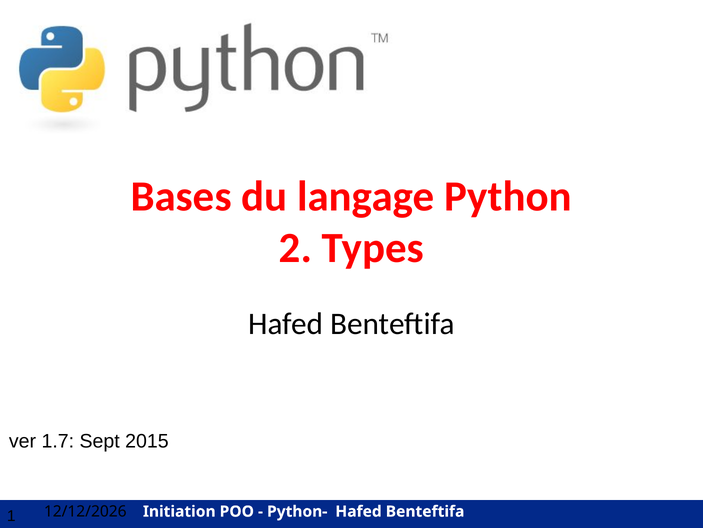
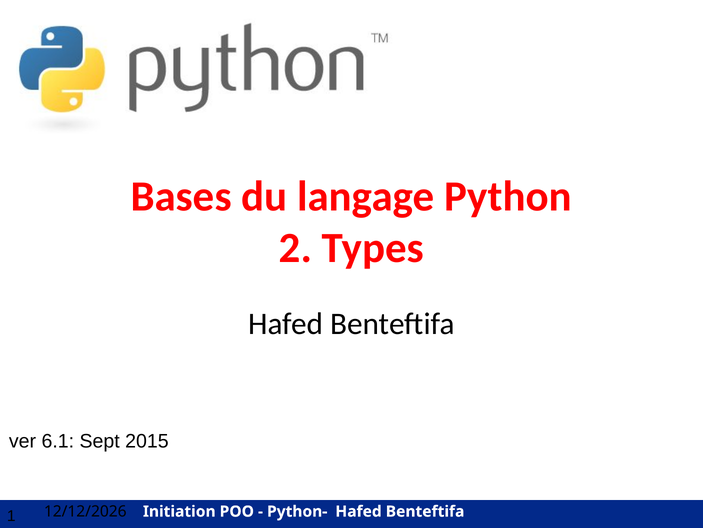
1.7: 1.7 -> 6.1 (58, 441)
